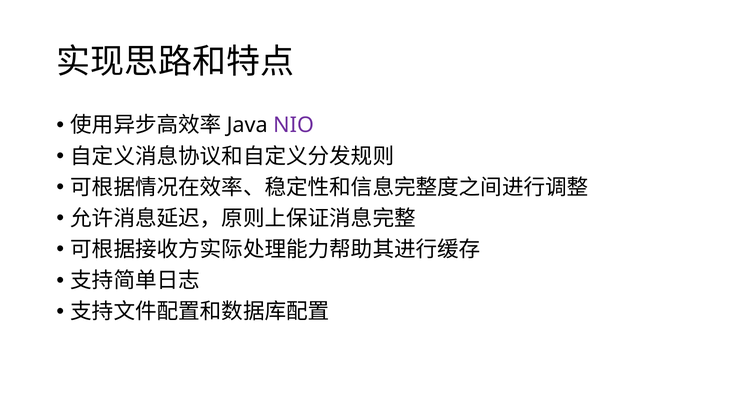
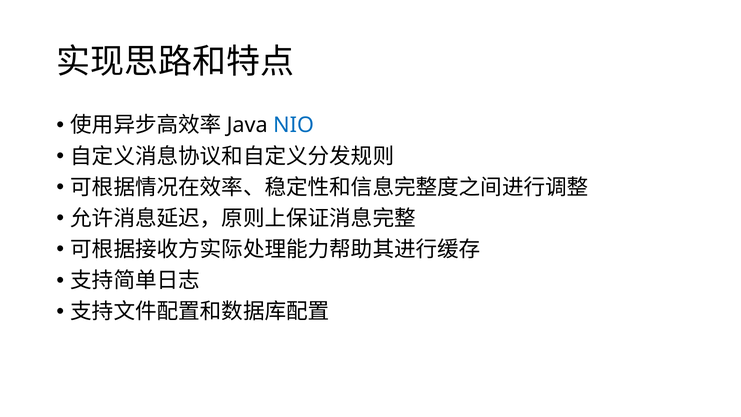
NIO colour: purple -> blue (294, 125)
